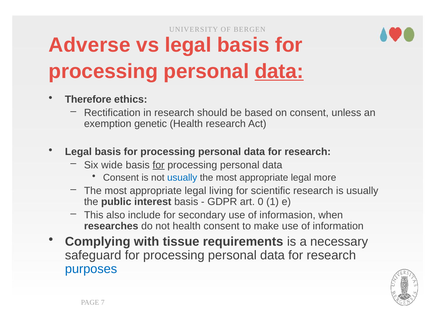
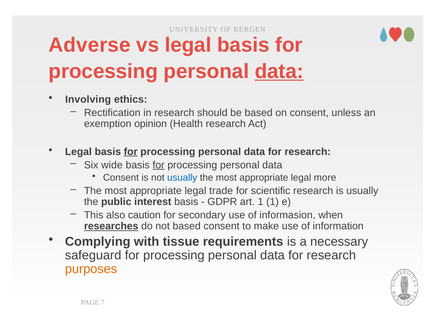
Therefore: Therefore -> Involving (88, 99)
genetic: genetic -> opinion (151, 124)
for underline: none -> present (131, 151)
living: living -> trade (221, 190)
art 0: 0 -> 1 (261, 201)
include: include -> caution (144, 215)
researches underline: none -> present (111, 226)
not health: health -> based (187, 226)
purposes colour: blue -> orange (91, 268)
